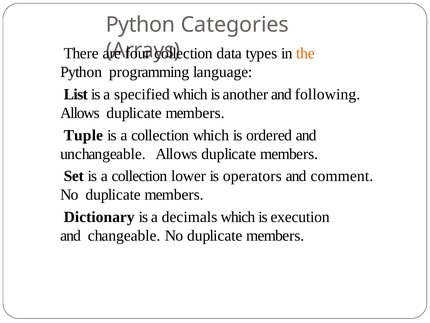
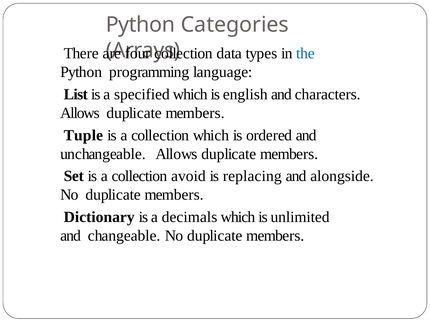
the colour: orange -> blue (305, 53)
another: another -> english (245, 94)
following: following -> characters (328, 94)
lower: lower -> avoid (188, 176)
operators: operators -> replacing (252, 176)
comment: comment -> alongside (342, 176)
execution: execution -> unlimited (300, 217)
